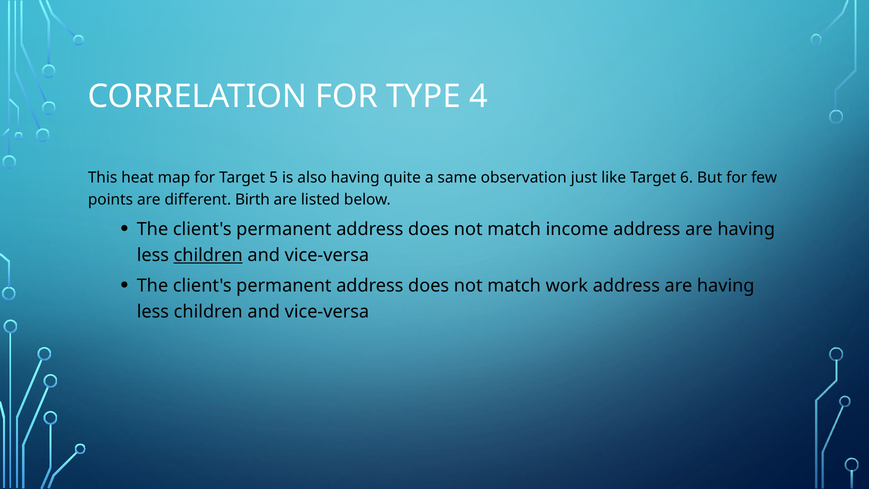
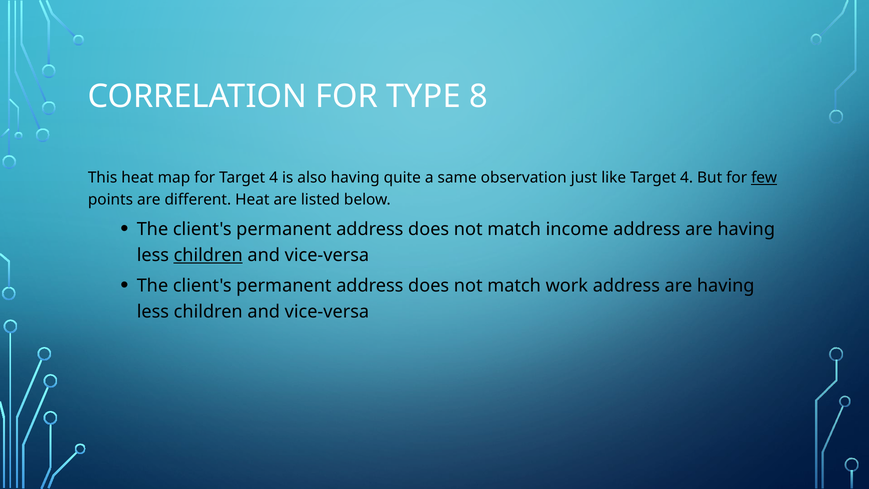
4: 4 -> 8 (478, 97)
for Target 5: 5 -> 4 (274, 178)
like Target 6: 6 -> 4 (687, 178)
few underline: none -> present (764, 178)
different Birth: Birth -> Heat (252, 200)
